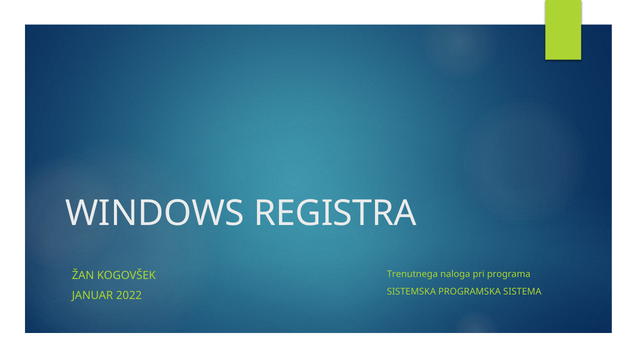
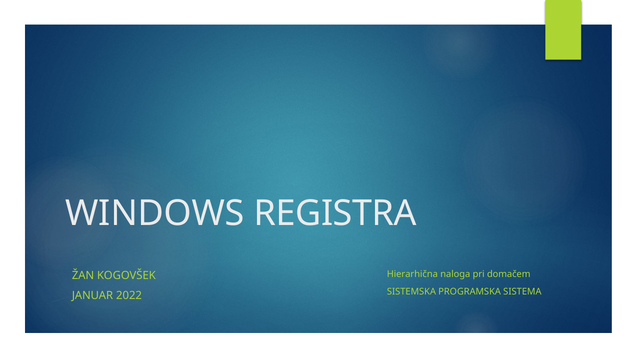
Trenutnega: Trenutnega -> Hierarhična (412, 274)
programa: programa -> domačem (509, 274)
